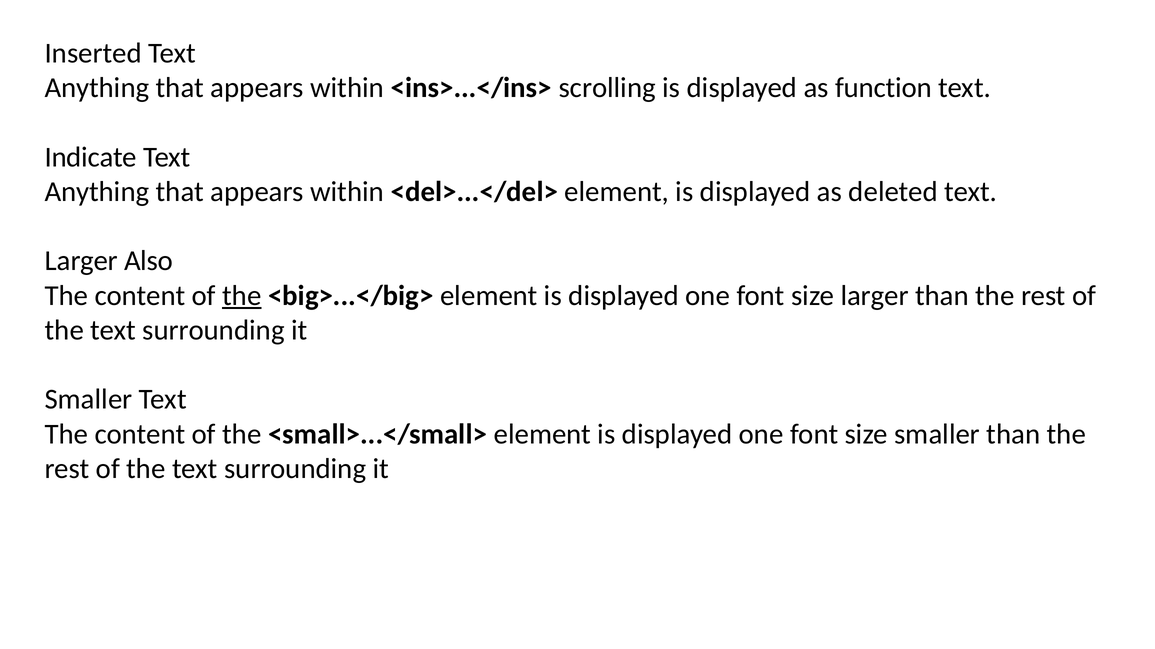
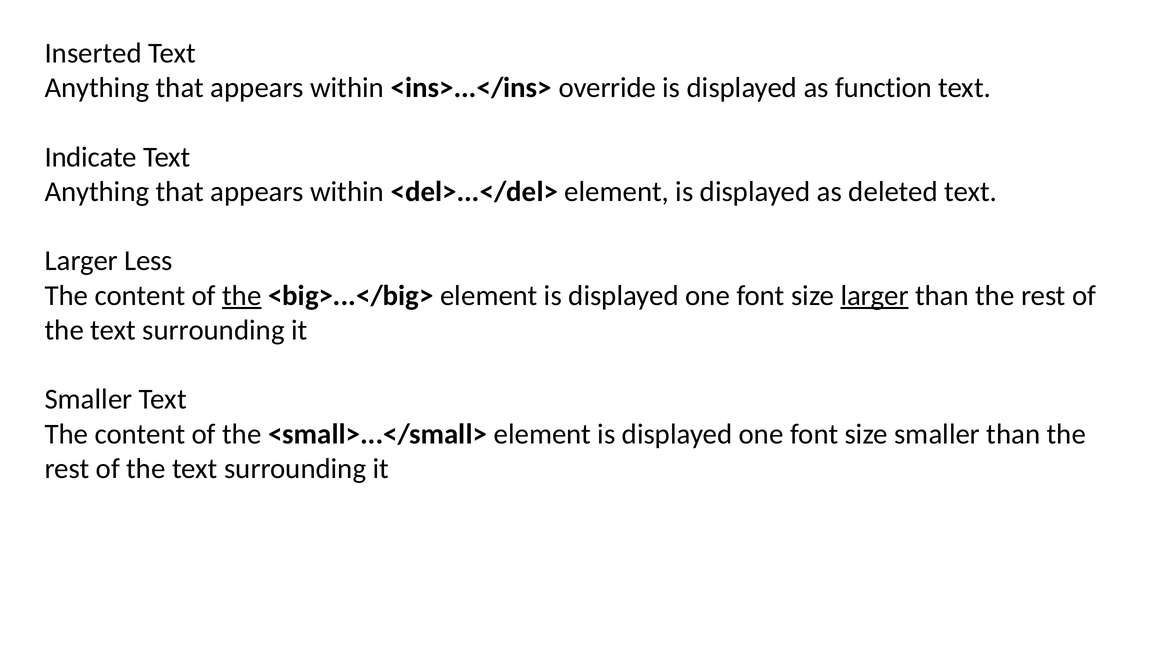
scrolling: scrolling -> override (607, 88)
Also: Also -> Less (149, 261)
larger underline: none -> present (875, 296)
